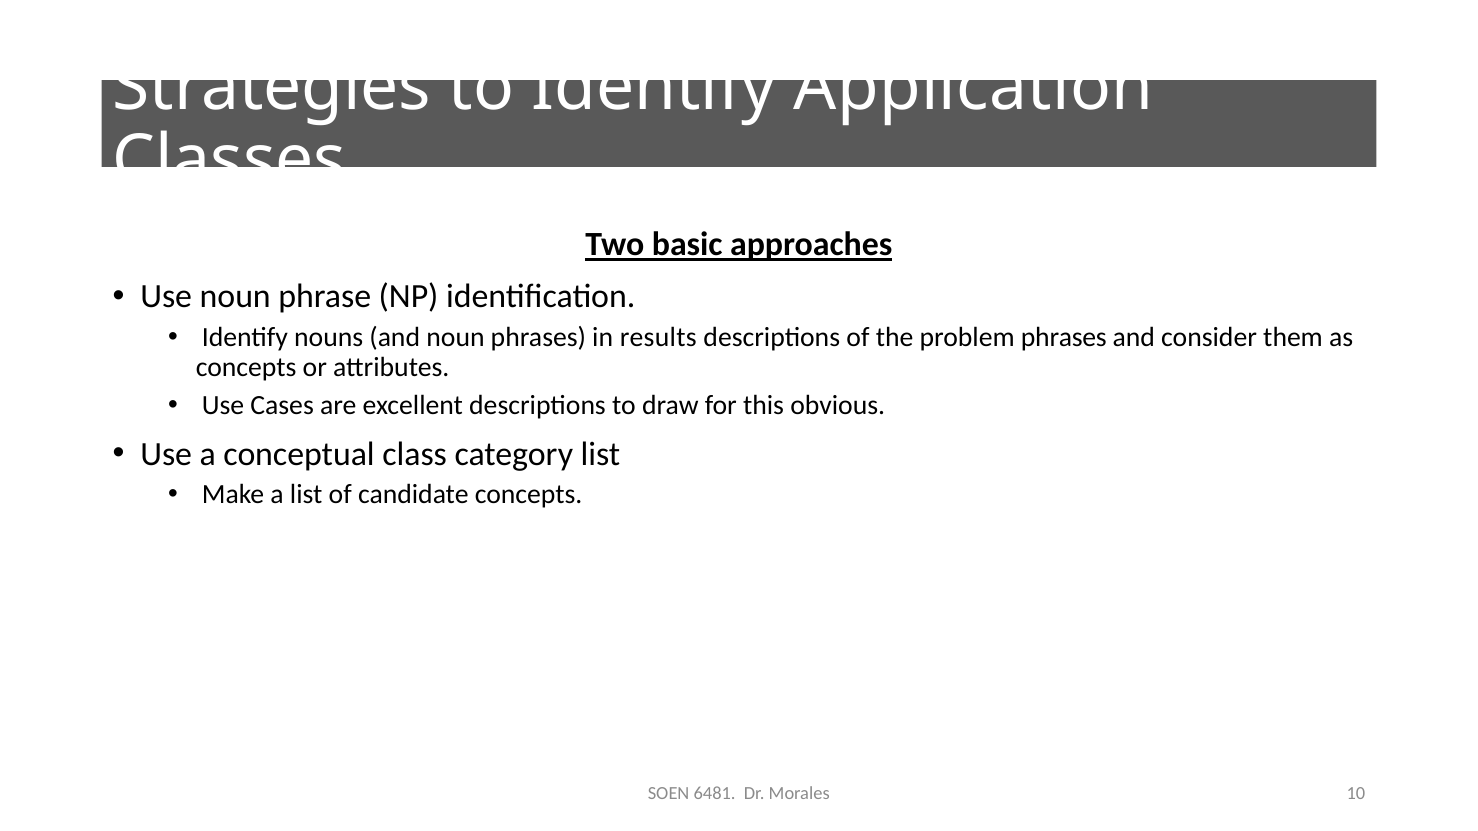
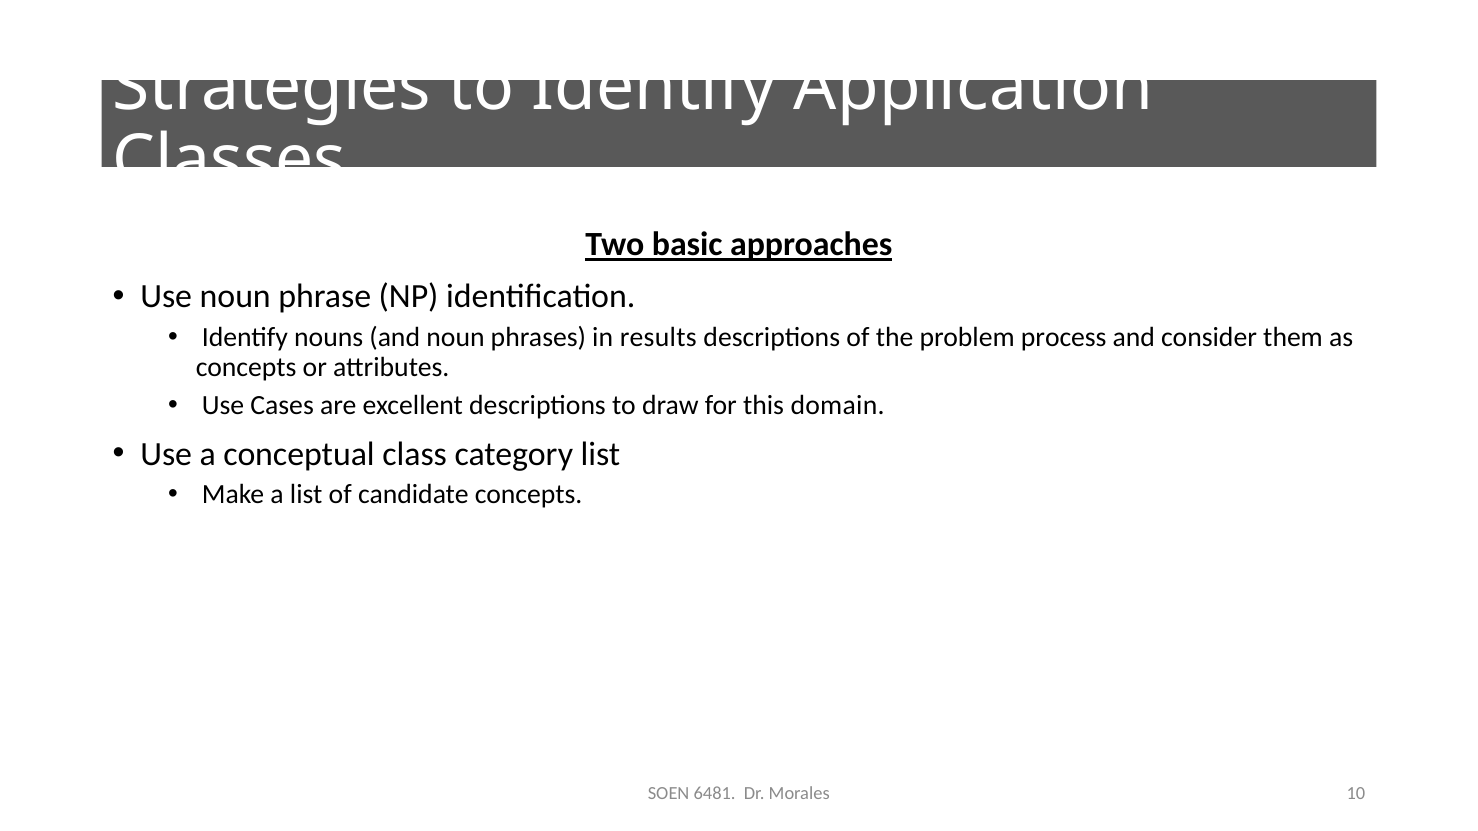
problem phrases: phrases -> process (1064, 338)
obvious: obvious -> domain (838, 405)
